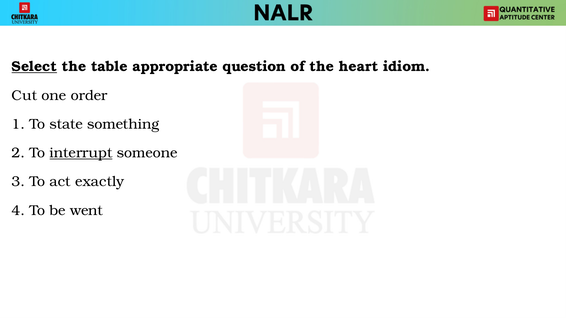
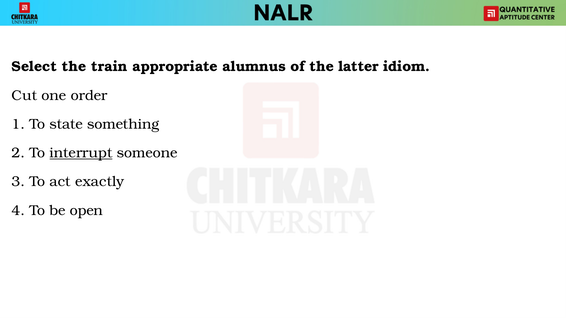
Select underline: present -> none (34, 67)
table: table -> train (109, 67)
question: question -> alumnus (254, 67)
heart: heart -> latter (359, 67)
went: went -> open (86, 211)
